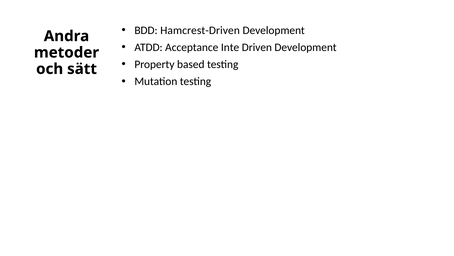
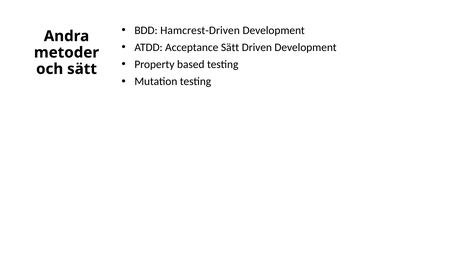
Acceptance Inte: Inte -> Sätt (230, 47)
